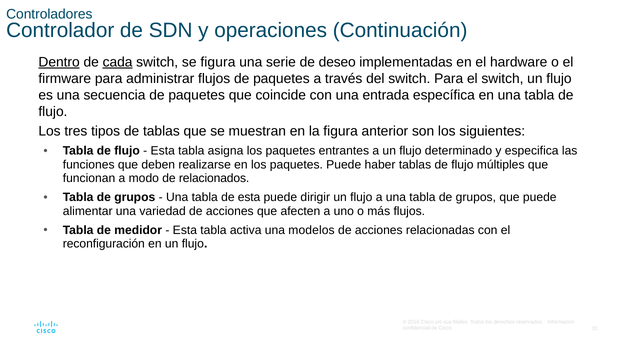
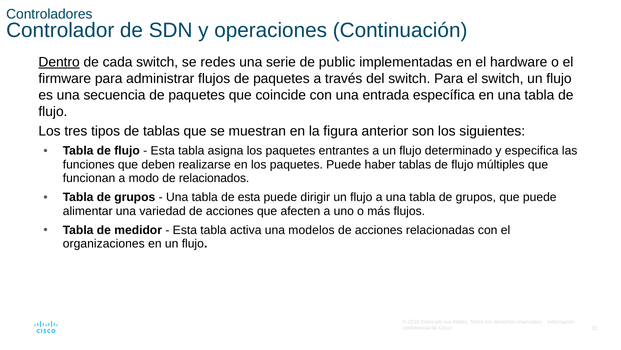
cada underline: present -> none (118, 62)
se figura: figura -> redes (218, 62)
deseo: deseo -> public (337, 62)
reconfiguración: reconfiguración -> organizaciones (104, 244)
